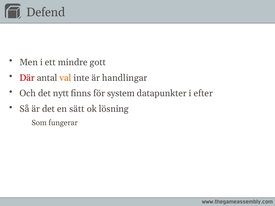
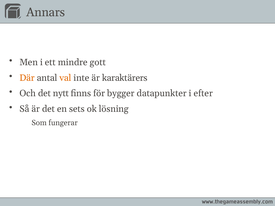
Defend: Defend -> Annars (46, 12)
Där colour: red -> orange (27, 78)
handlingar: handlingar -> karaktärers (125, 78)
system: system -> bygger (121, 93)
sätt: sätt -> sets (77, 109)
